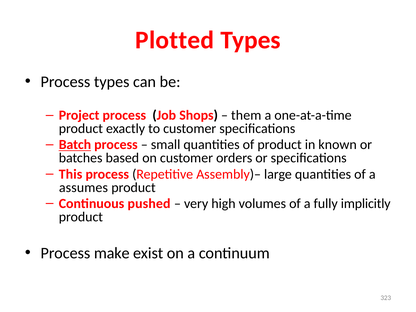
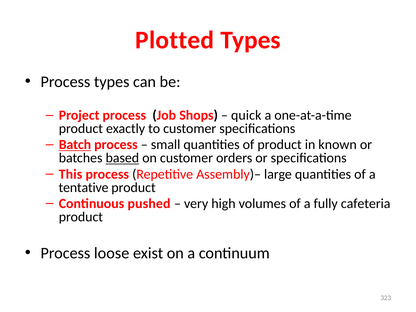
them: them -> quick (246, 115)
based underline: none -> present (122, 158)
assumes: assumes -> tentative (84, 187)
implicitly: implicitly -> cafeteria (366, 204)
make: make -> loose (112, 253)
